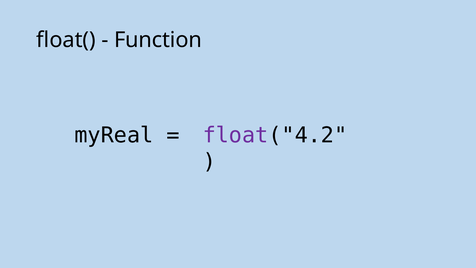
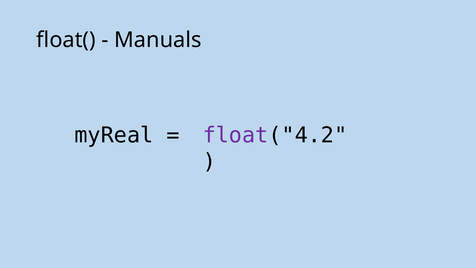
Function: Function -> Manuals (158, 40)
